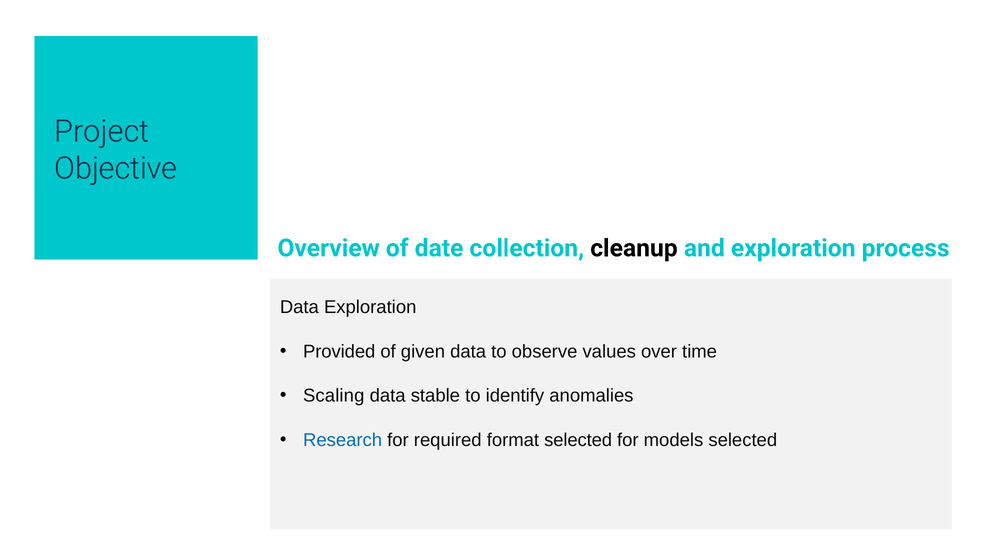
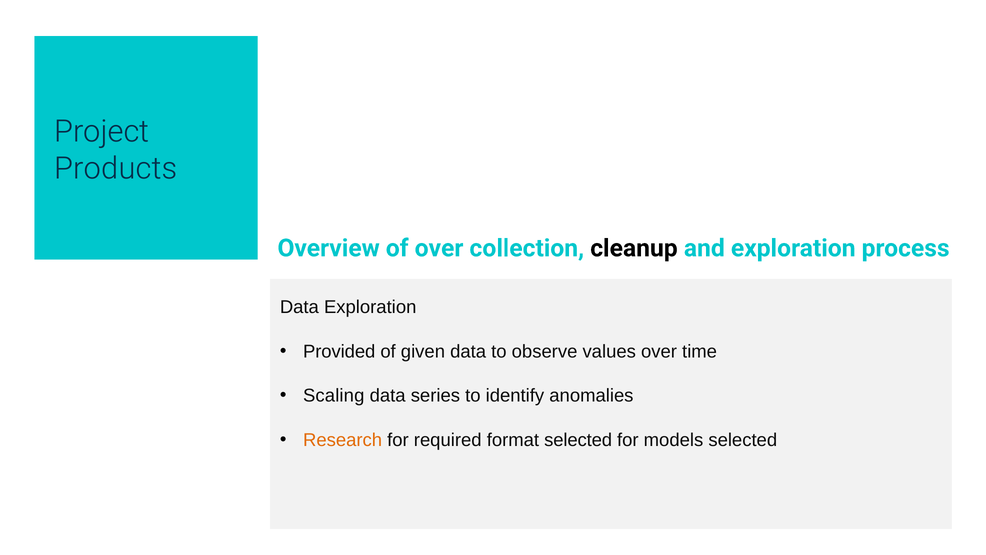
Objective: Objective -> Products (116, 169)
of date: date -> over (439, 248)
stable: stable -> series (435, 396)
Research colour: blue -> orange (343, 440)
